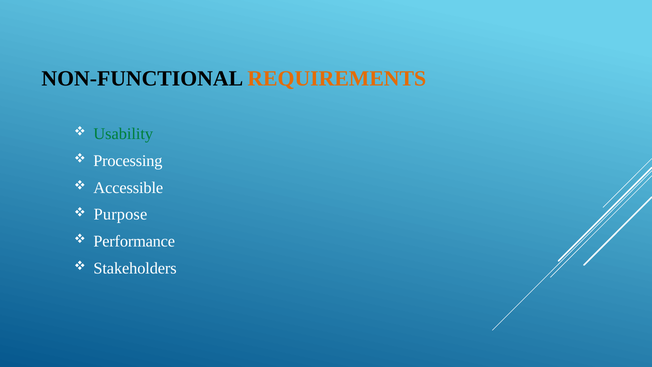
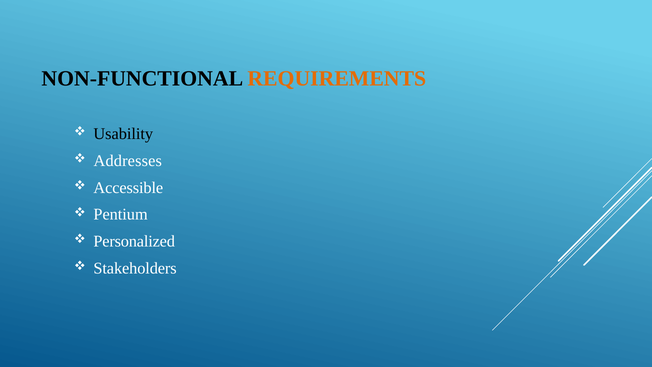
Usability colour: green -> black (123, 134)
Processing: Processing -> Addresses (128, 161)
Purpose: Purpose -> Pentium (121, 214)
Performance: Performance -> Personalized (134, 241)
